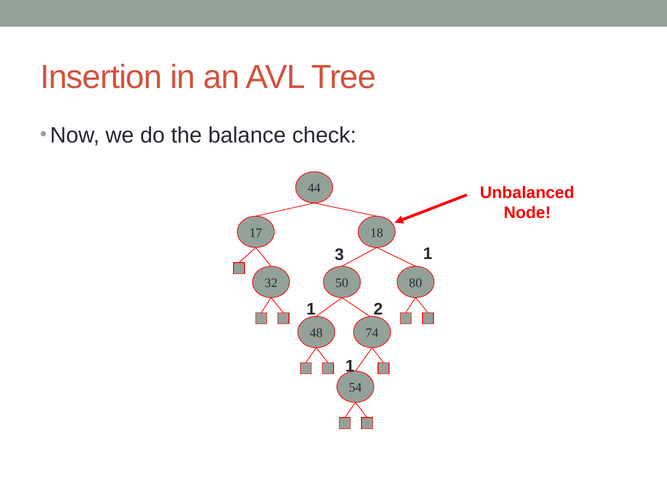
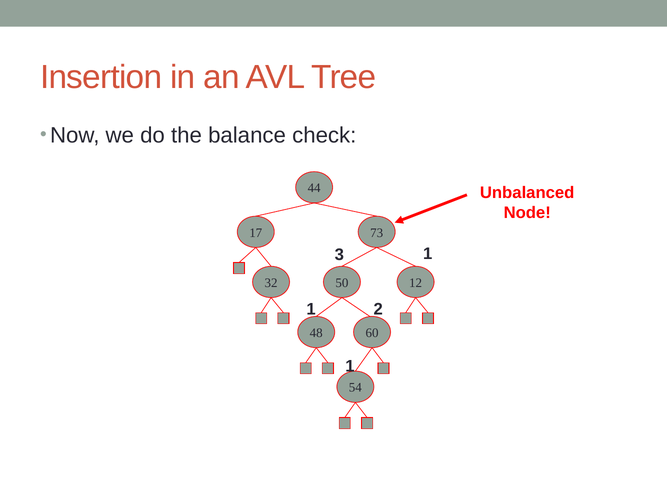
18: 18 -> 73 (377, 232)
80: 80 -> 12 (416, 282)
74: 74 -> 60 (372, 332)
